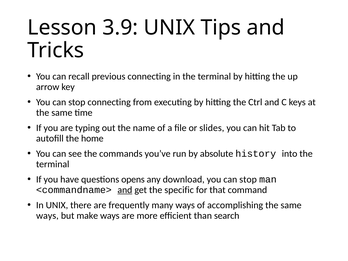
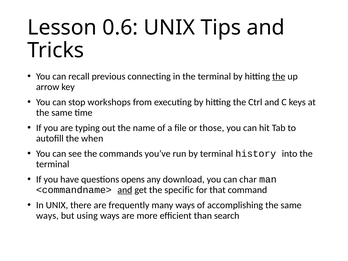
3.9: 3.9 -> 0.6 (120, 27)
the underline: none -> present (279, 76)
stop connecting: connecting -> workshops (109, 102)
slides: slides -> those (212, 128)
home: home -> when (92, 138)
by absolute: absolute -> terminal (217, 154)
stop: stop -> char (248, 179)
make: make -> using (87, 216)
